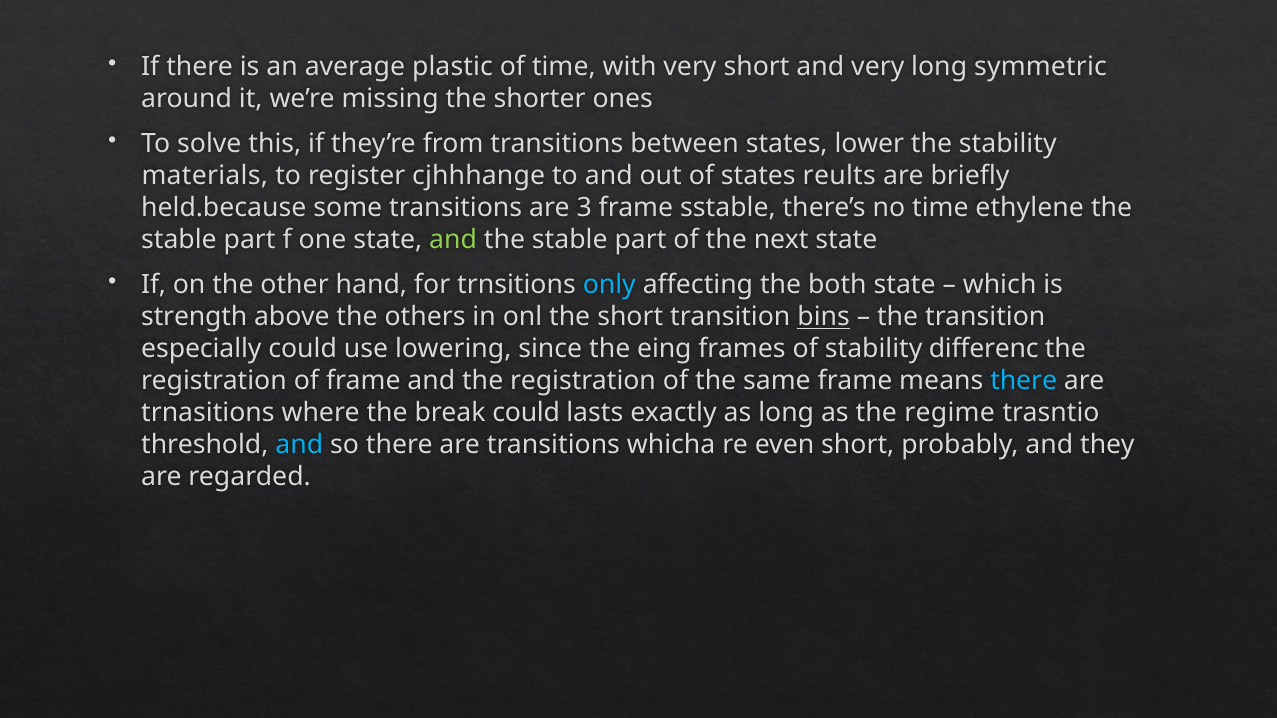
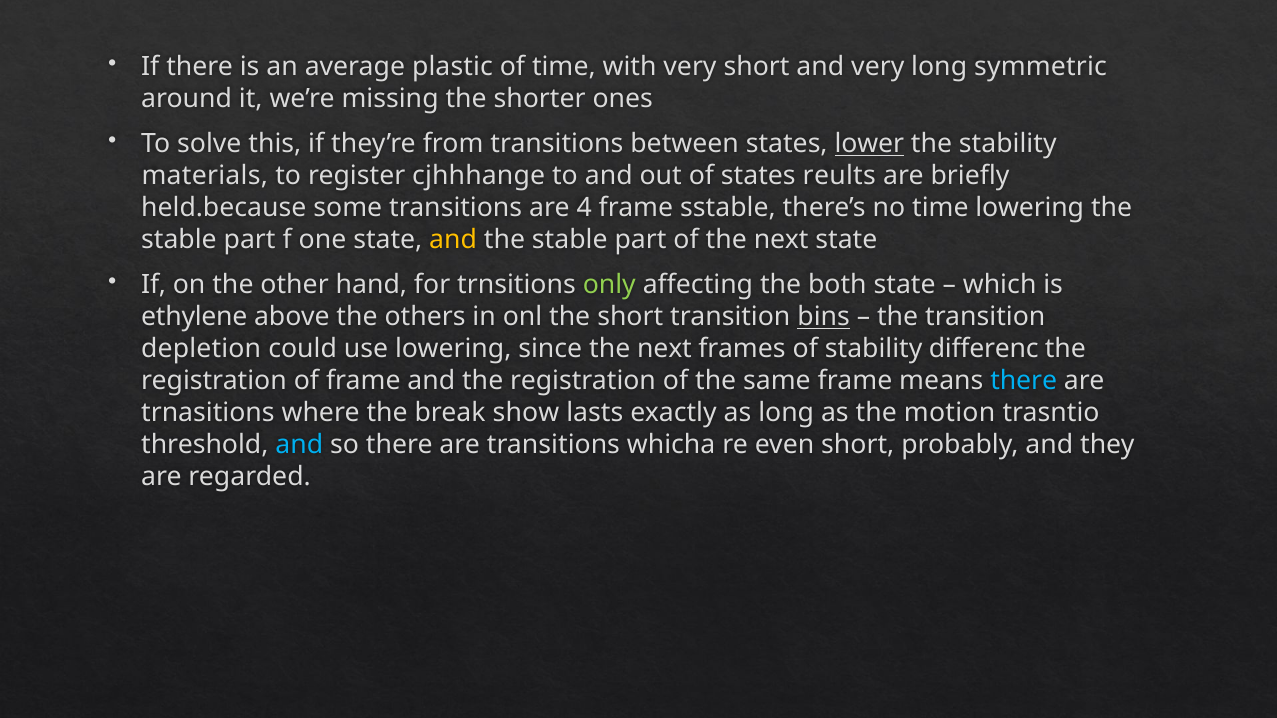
lower underline: none -> present (869, 144)
3: 3 -> 4 (584, 208)
time ethylene: ethylene -> lowering (1030, 208)
and colour: light green -> yellow (453, 240)
only colour: light blue -> light green (609, 285)
strength: strength -> ethylene (194, 317)
especially: especially -> depletion (201, 349)
since the eing: eing -> next (664, 349)
break could: could -> show (526, 413)
regime: regime -> motion (950, 413)
